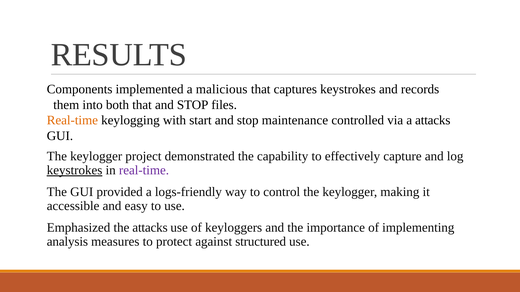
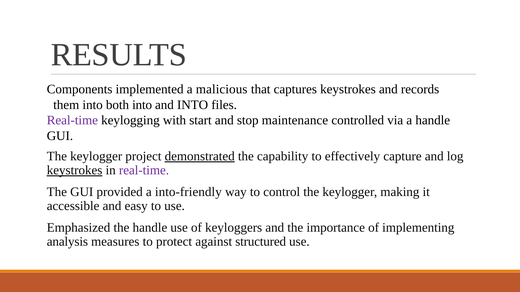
both that: that -> into (142, 105)
STOP: STOP -> INTO (193, 105)
Real-time colour: orange -> purple (72, 121)
a attacks: attacks -> handle (433, 121)
demonstrated underline: none -> present (200, 157)
logs-friendly: logs-friendly -> into-friendly (188, 192)
the attacks: attacks -> handle (150, 228)
